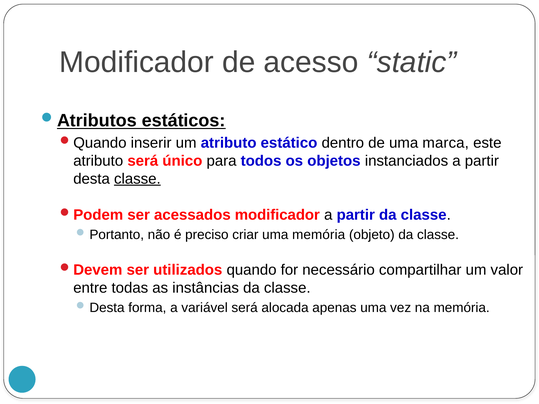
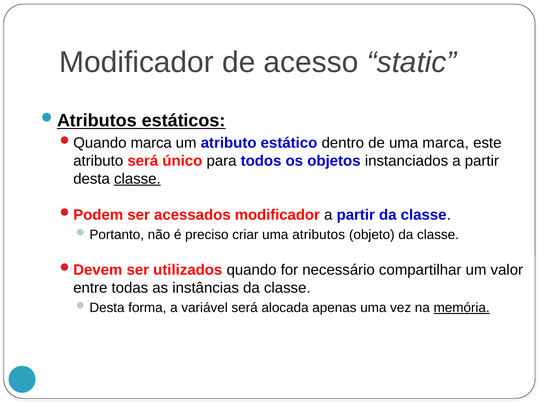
inserir: inserir -> marca (151, 143)
uma memória: memória -> atributos (319, 235)
memória underline: none -> present (462, 308)
